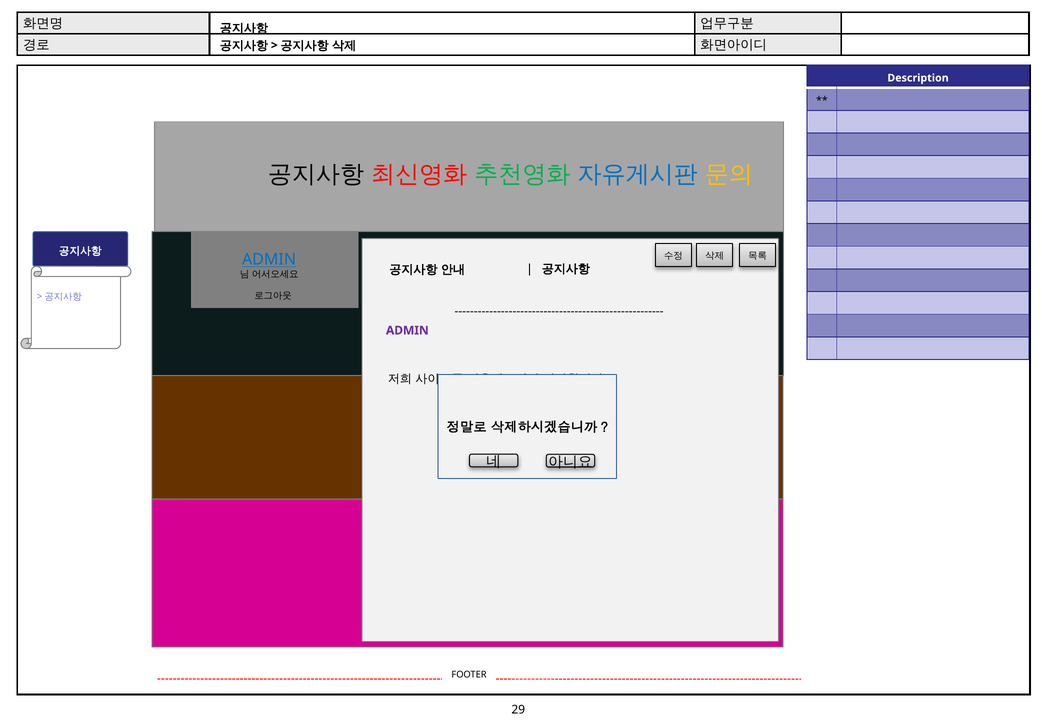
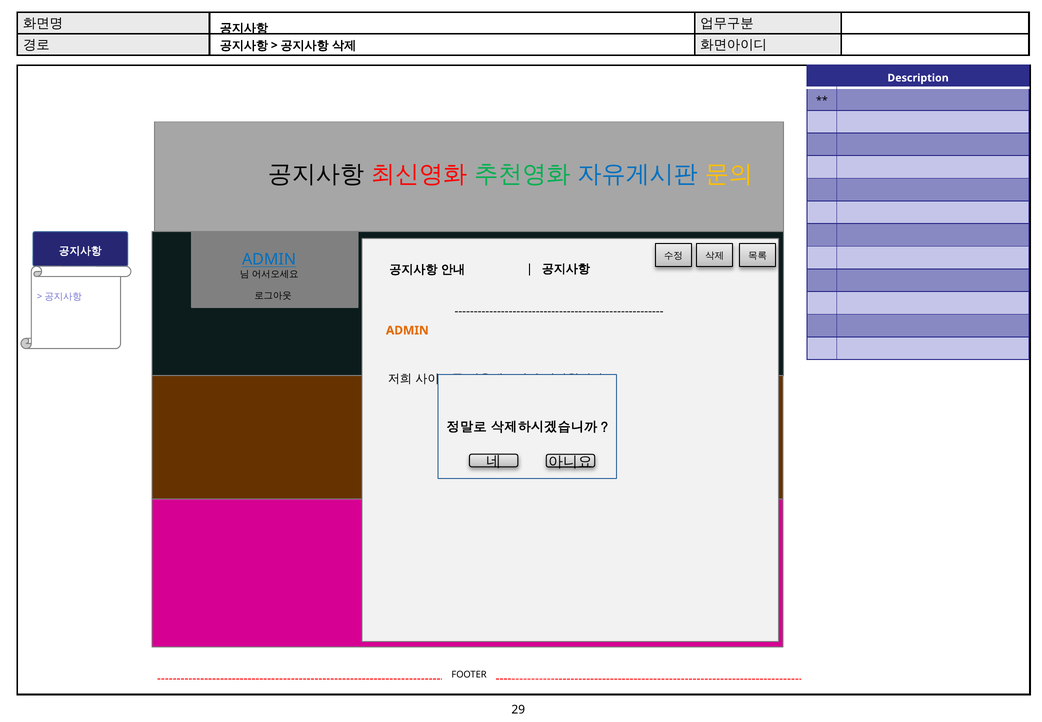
ADMIN colour: purple -> orange (407, 330)
